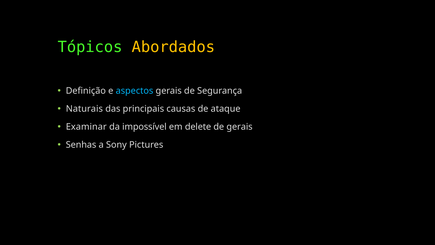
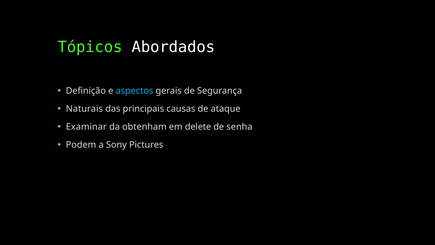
Abordados colour: yellow -> white (173, 47)
impossível: impossível -> obtenham (144, 127)
de gerais: gerais -> senha (239, 127)
Senhas: Senhas -> Podem (81, 145)
